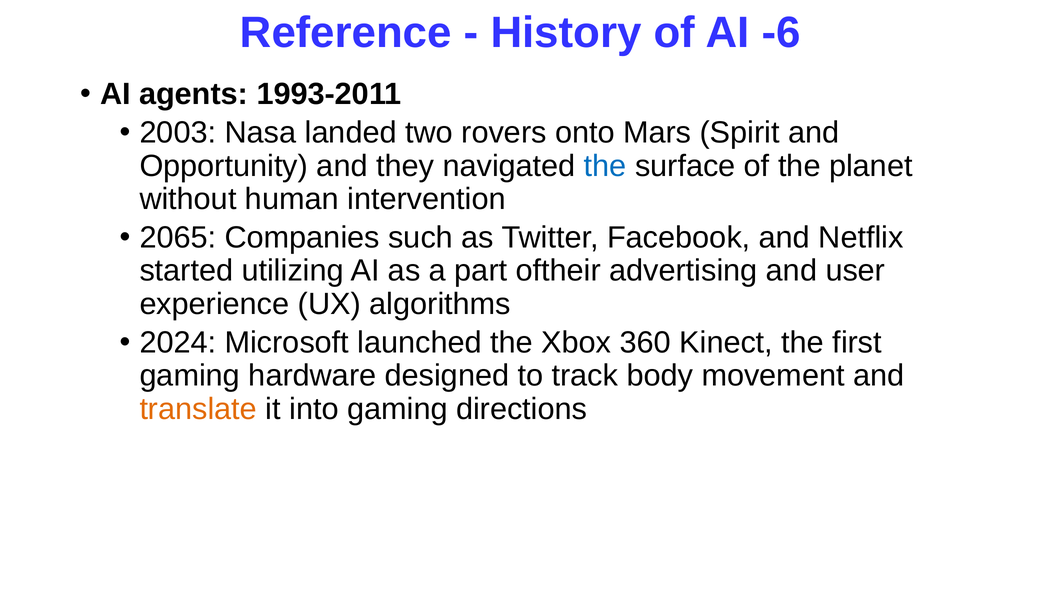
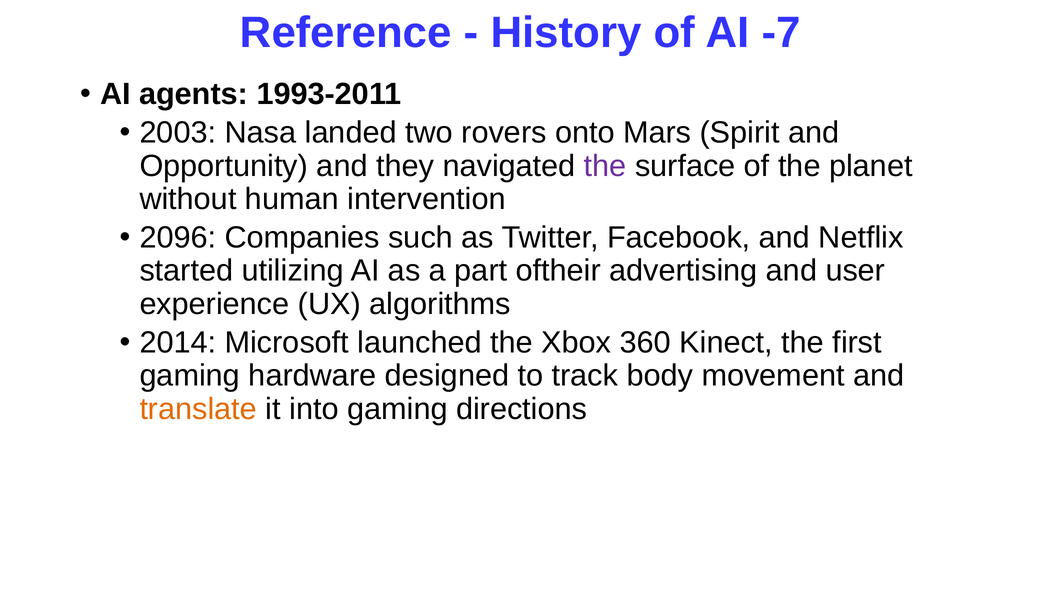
-6: -6 -> -7 (781, 33)
the colour: blue -> purple (605, 166)
2065: 2065 -> 2096 (178, 238)
2024: 2024 -> 2014 (178, 343)
